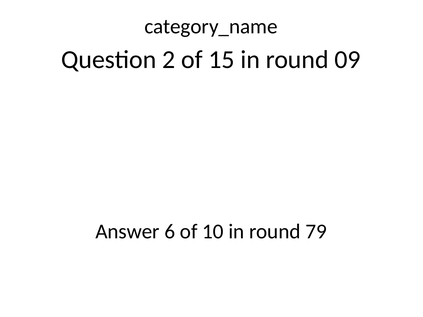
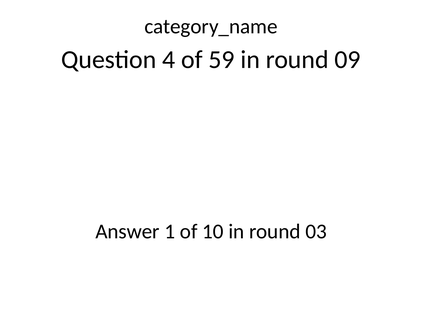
2: 2 -> 4 (169, 60)
15: 15 -> 59 (222, 60)
6: 6 -> 1 (170, 232)
79: 79 -> 03 (316, 232)
